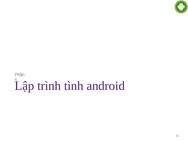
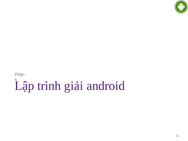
tình: tình -> giải (74, 86)
